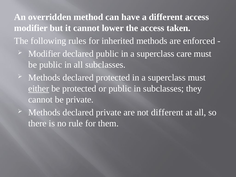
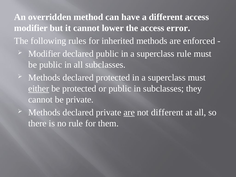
taken: taken -> error (178, 28)
superclass care: care -> rule (184, 54)
are underline: none -> present (129, 112)
